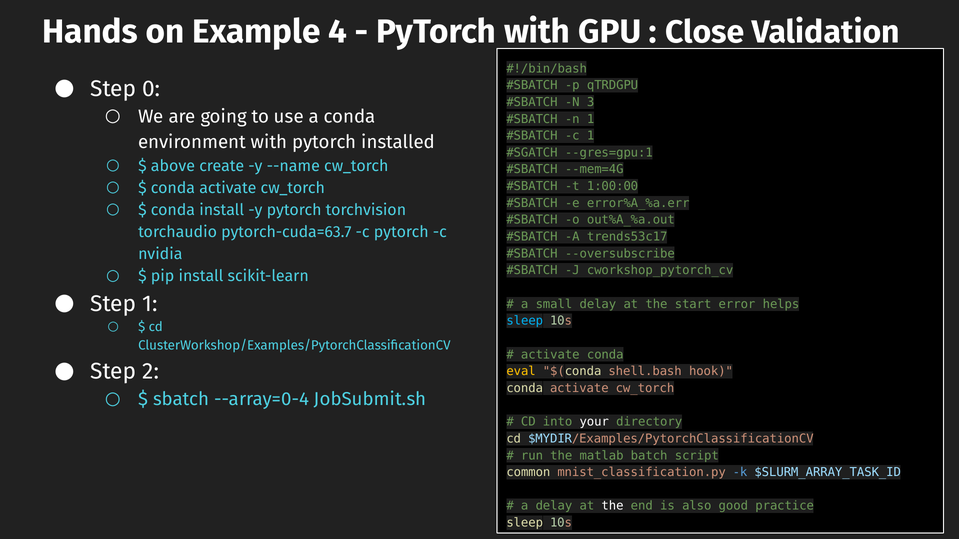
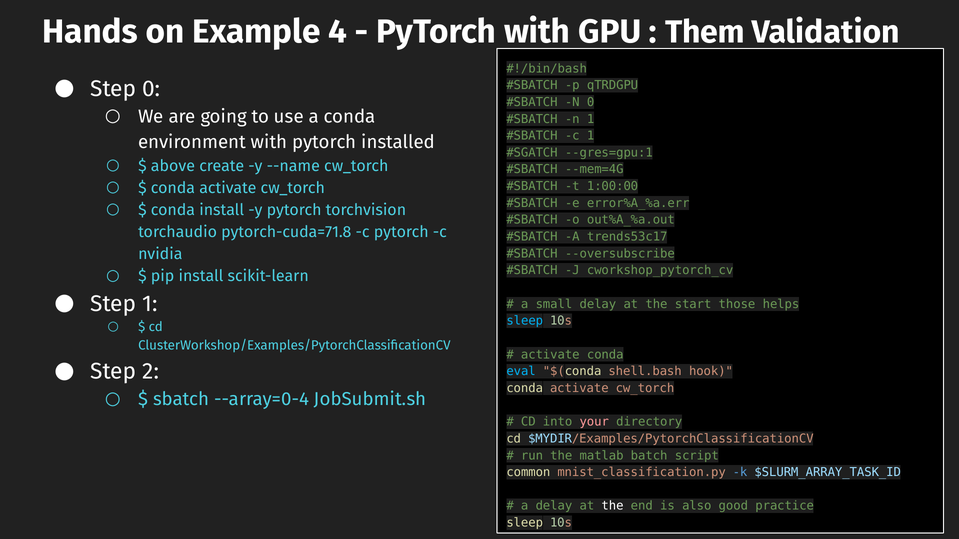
Close: Close -> Them (705, 32)
N 3: 3 -> 0 (591, 102)
pytorch-cuda=63.7: pytorch-cuda=63.7 -> pytorch-cuda=71.8 (286, 232)
error: error -> those (737, 304)
eval colour: yellow -> light blue (521, 372)
your colour: white -> pink (594, 422)
